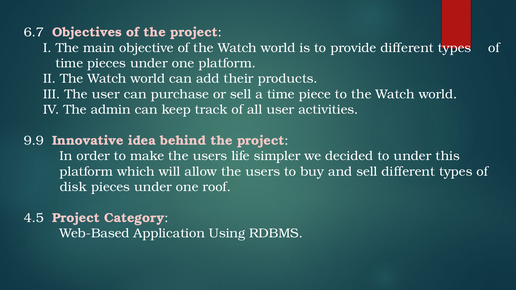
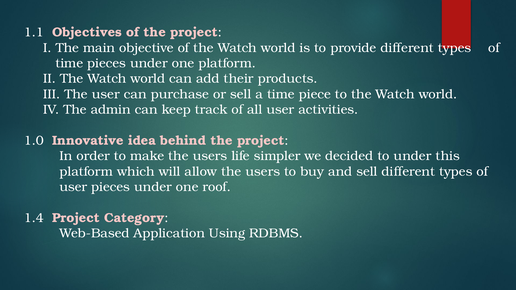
6.7: 6.7 -> 1.1 (34, 32)
9.9: 9.9 -> 1.0 (34, 141)
disk: disk -> user (73, 187)
4.5: 4.5 -> 1.4 (34, 218)
